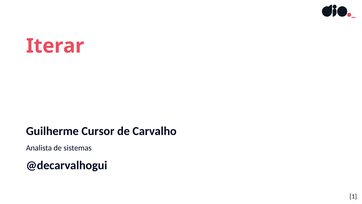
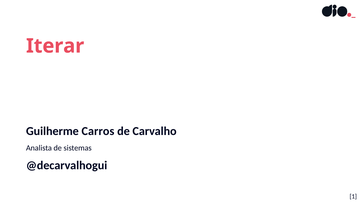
Cursor: Cursor -> Carros (98, 131)
